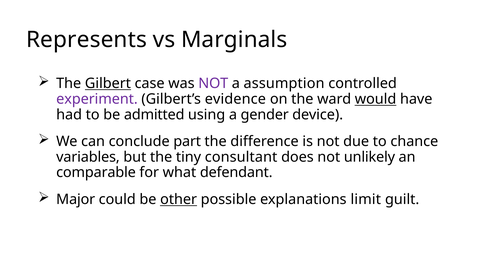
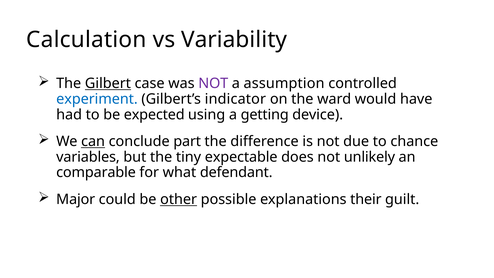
Represents: Represents -> Calculation (86, 40)
Marginals: Marginals -> Variability (234, 40)
experiment colour: purple -> blue (97, 99)
evidence: evidence -> indicator (235, 99)
would underline: present -> none (376, 99)
admitted: admitted -> expected (154, 115)
gender: gender -> getting (265, 115)
can underline: none -> present (93, 141)
consultant: consultant -> expectable (241, 157)
limit: limit -> their (366, 199)
